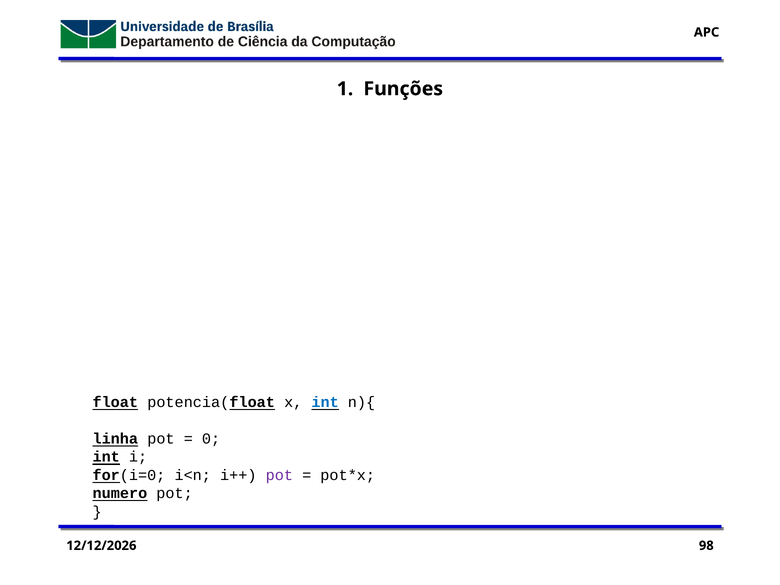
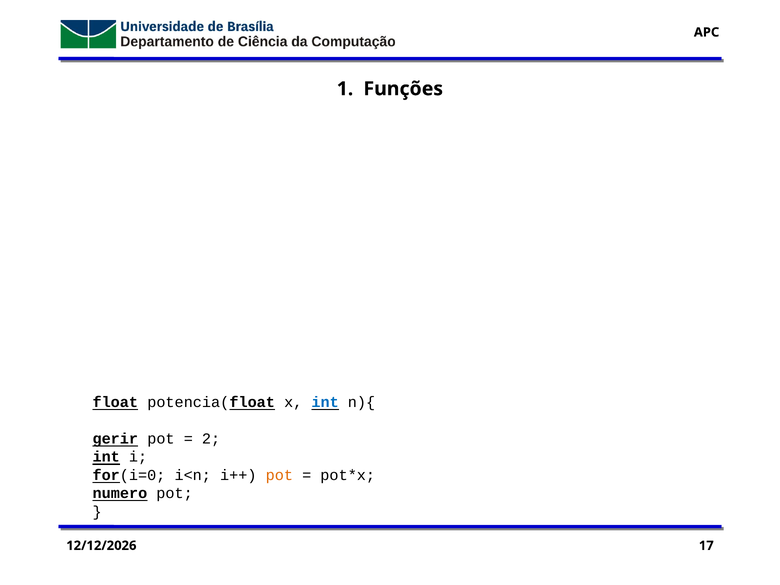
linha: linha -> gerir (115, 439)
0: 0 -> 2 (211, 439)
pot colour: purple -> orange (279, 475)
98: 98 -> 17 (706, 546)
